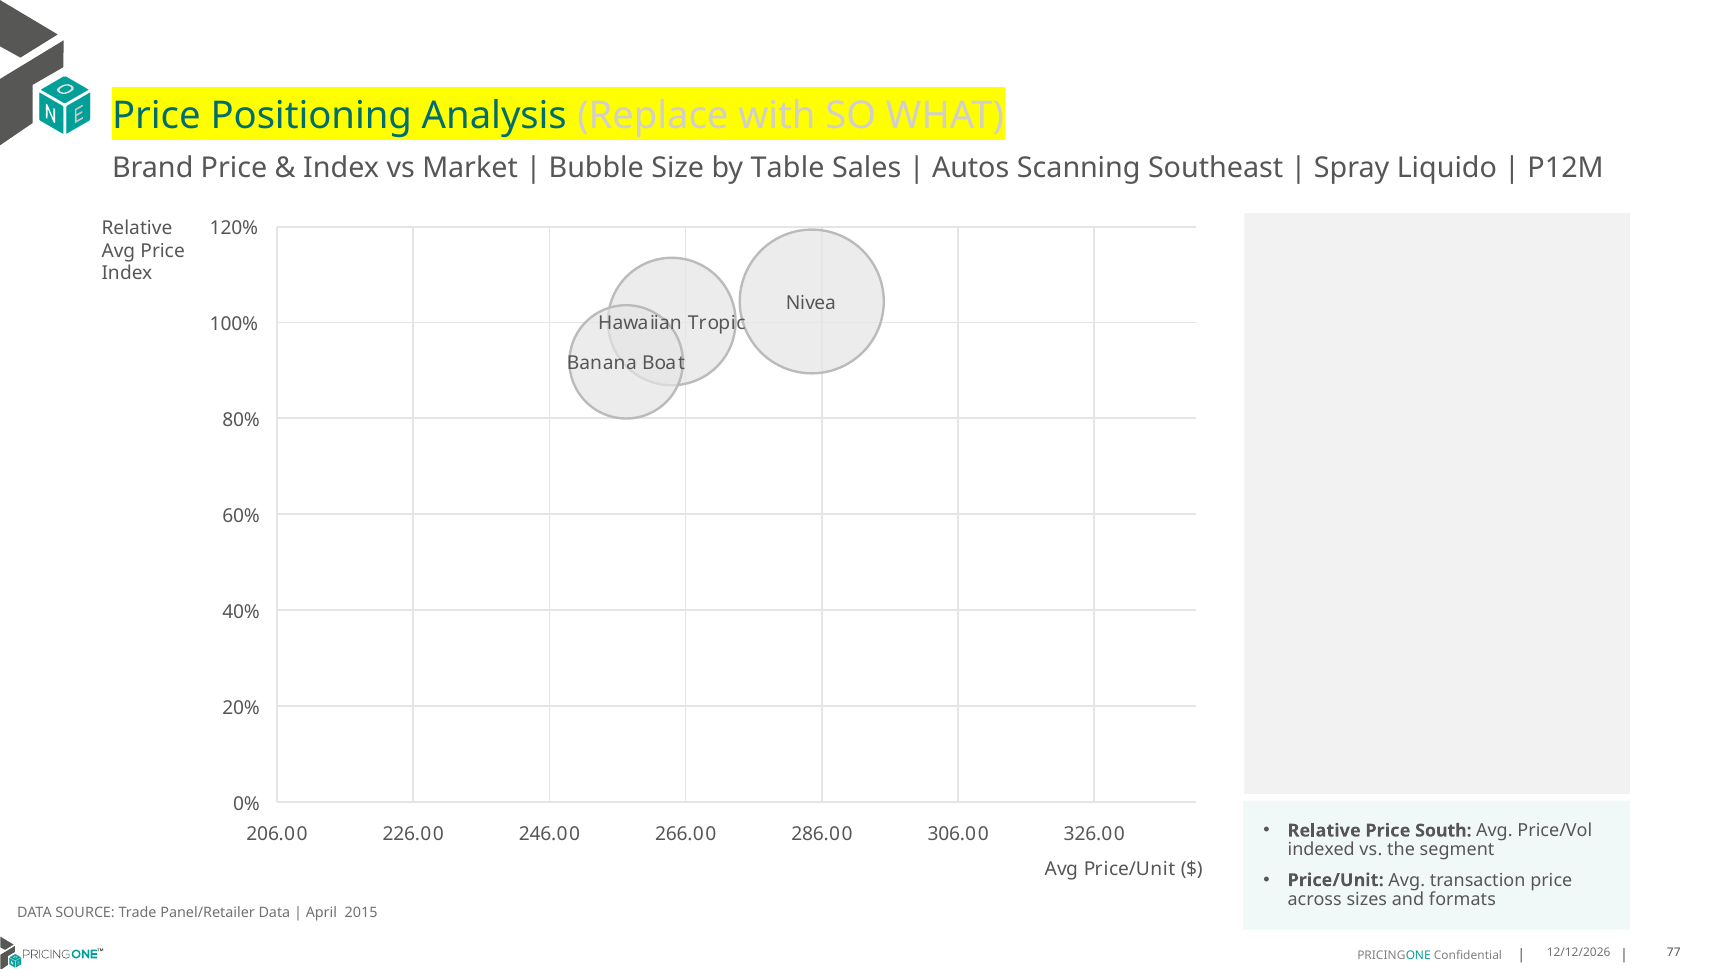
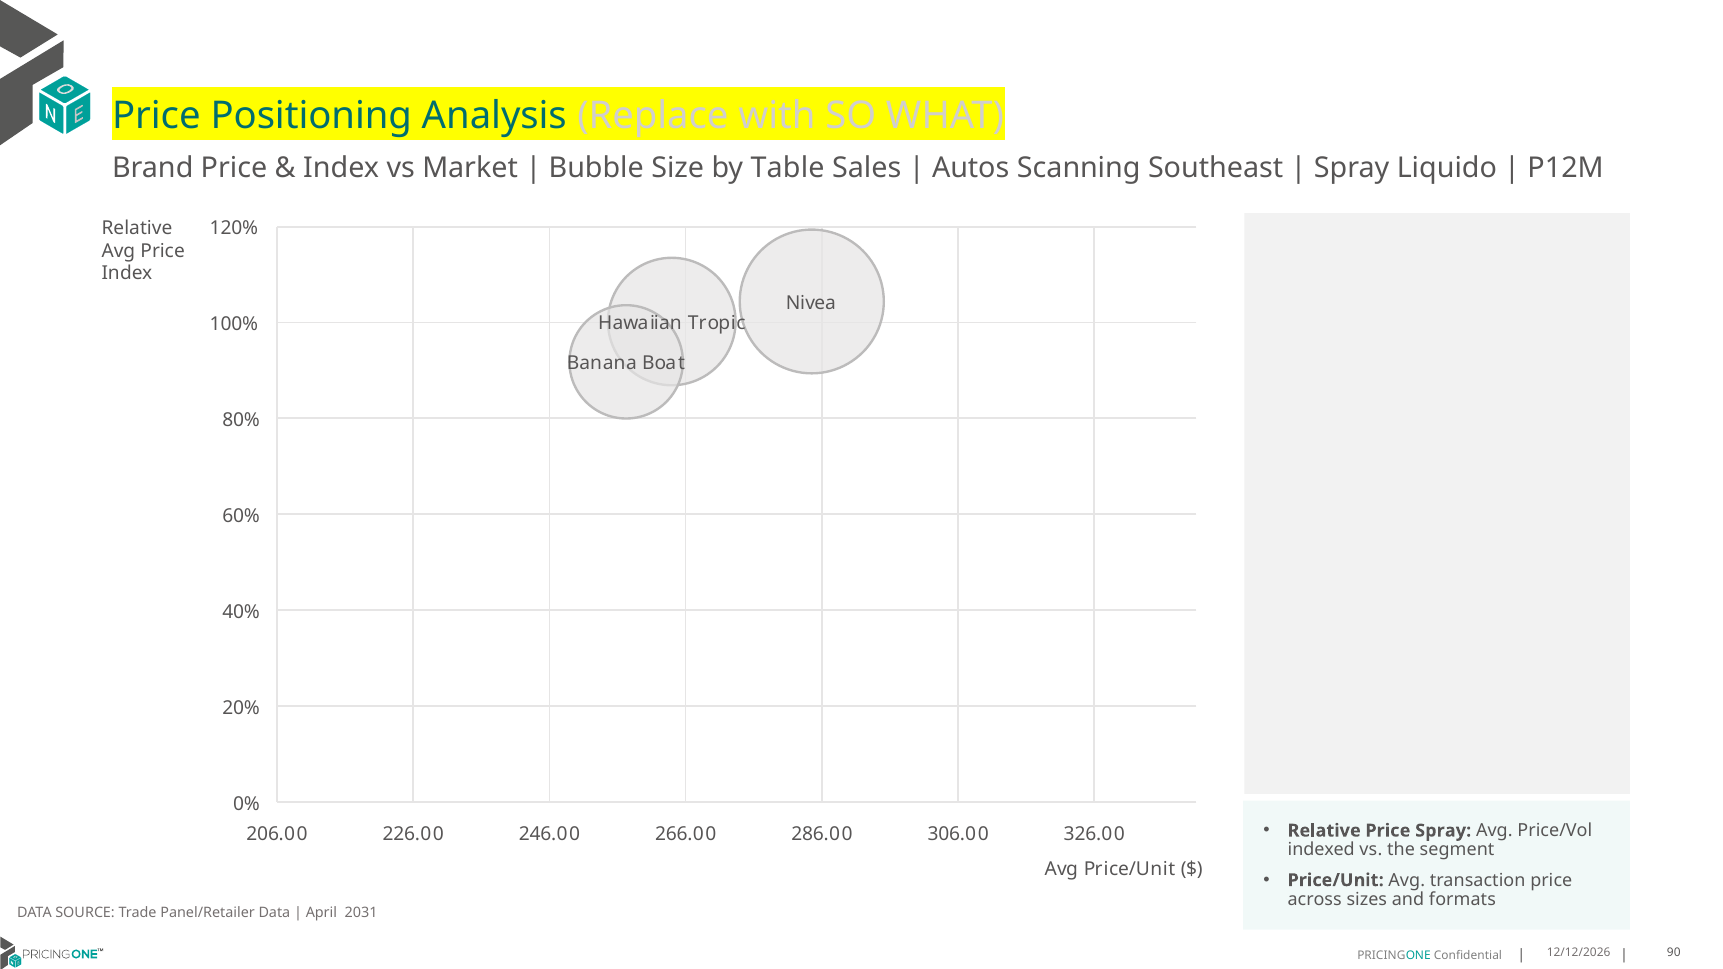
Price South: South -> Spray (1443, 831)
2015: 2015 -> 2031 (361, 913)
77: 77 -> 90 (1674, 953)
